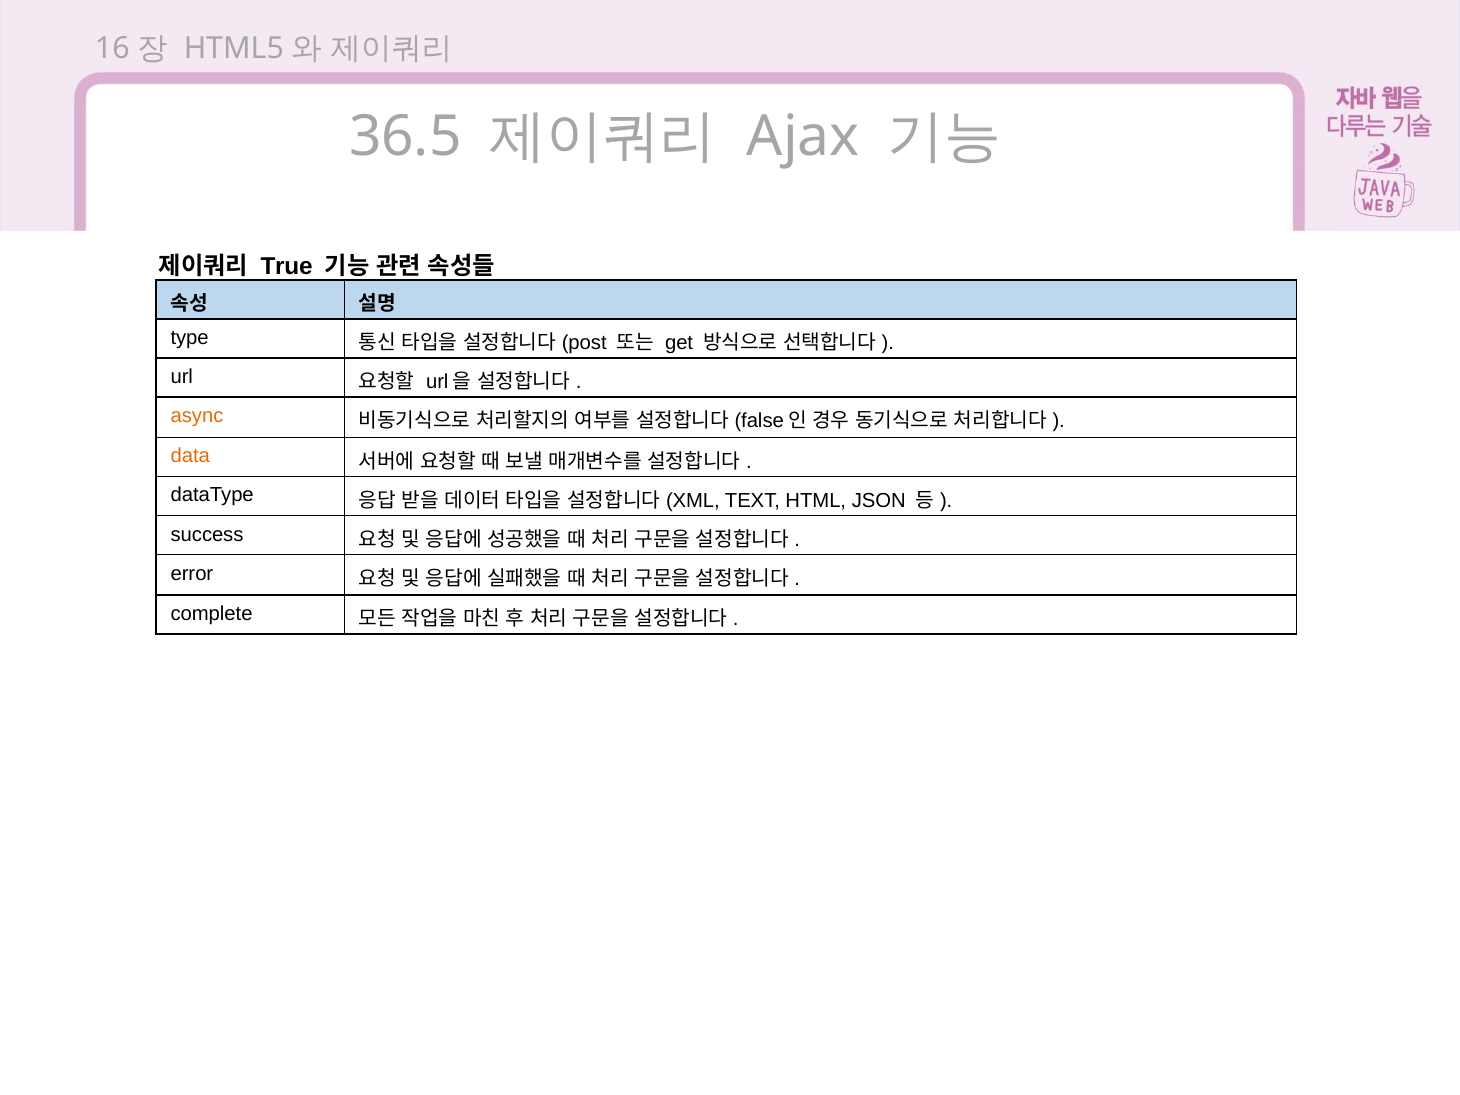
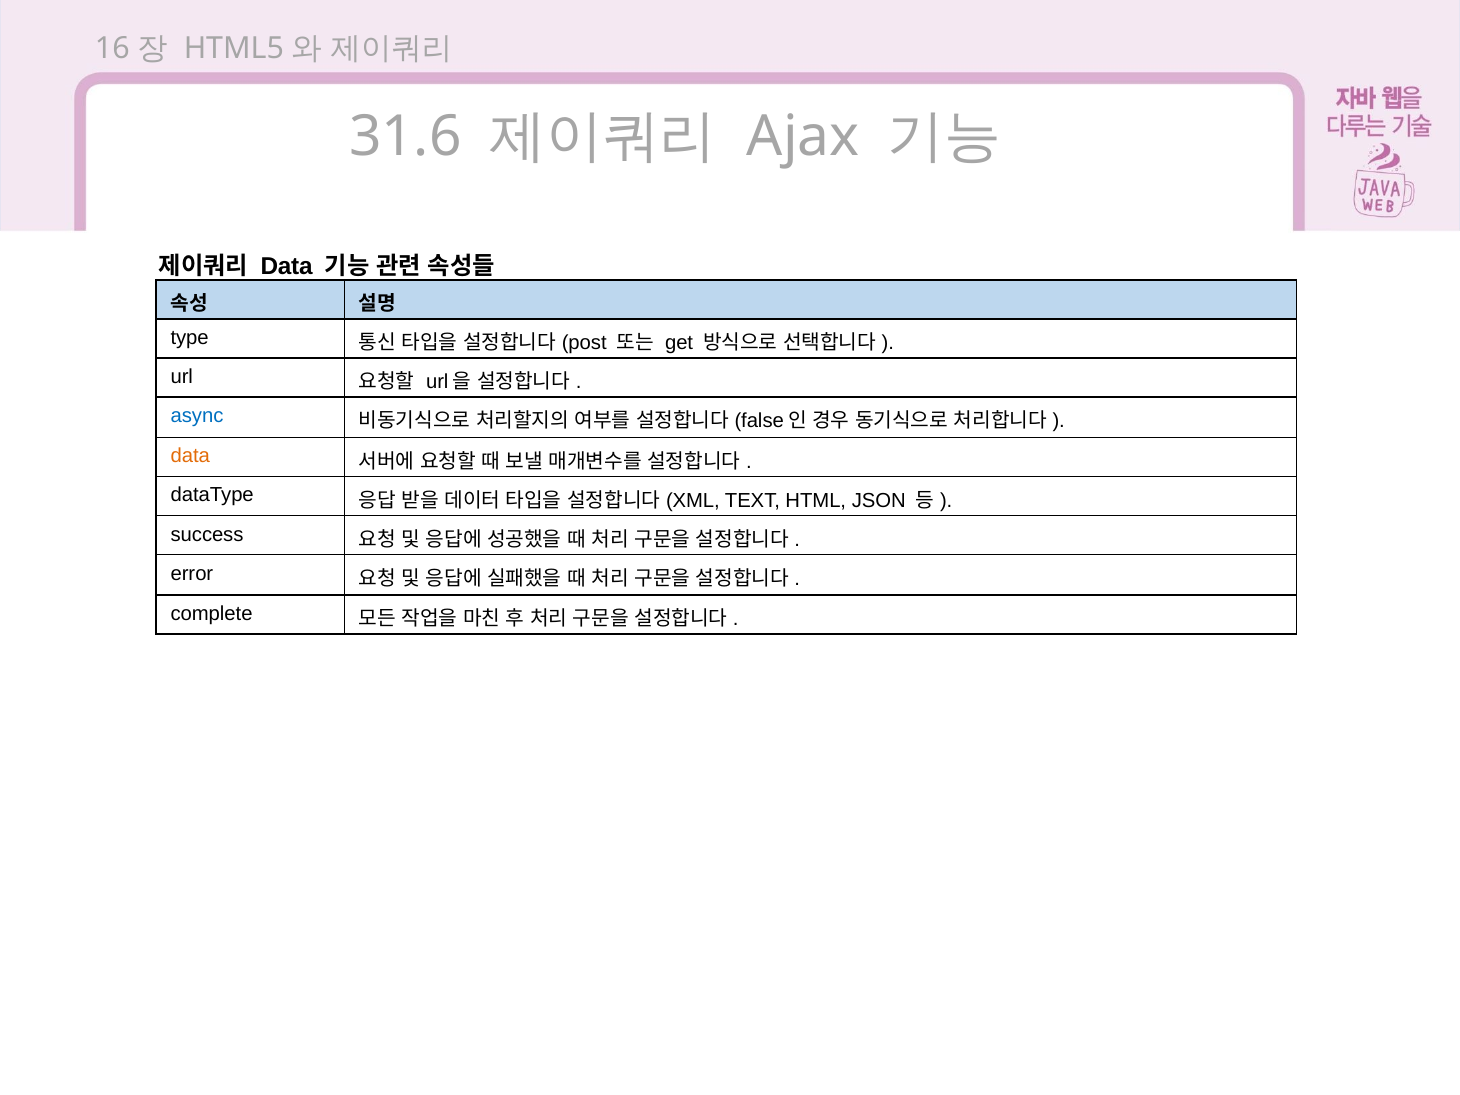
36.5: 36.5 -> 31.6 (405, 137)
True: True -> Data (287, 266)
async colour: orange -> blue (197, 416)
